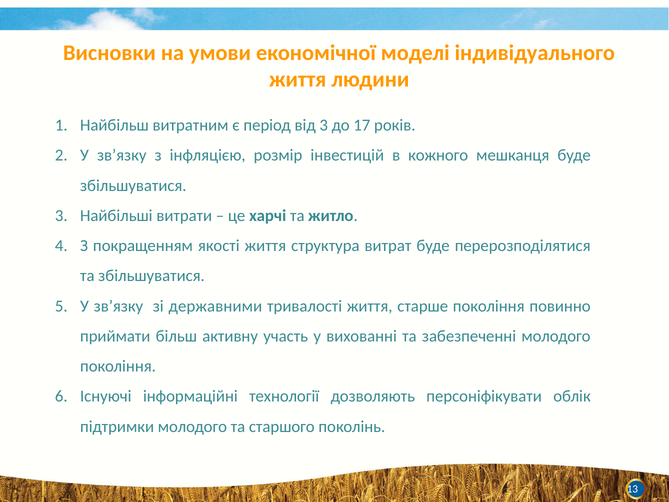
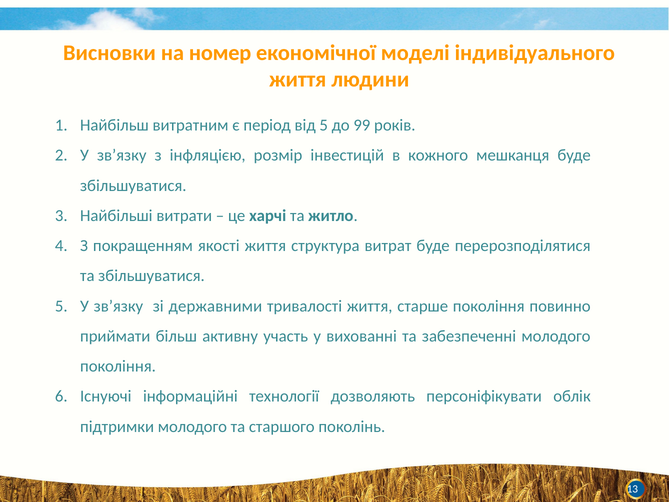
умови: умови -> номер (220, 53)
від 3: 3 -> 5 (324, 125)
17: 17 -> 99 (362, 125)
